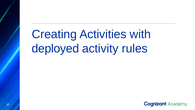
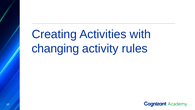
deployed: deployed -> changing (55, 48)
